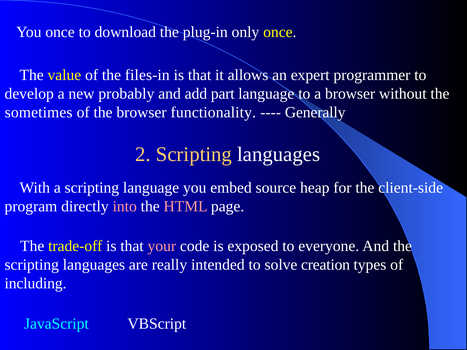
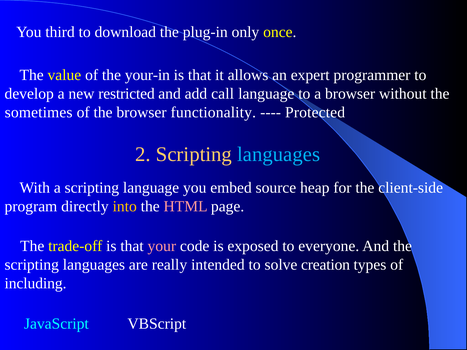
You once: once -> third (60, 32)
files-in: files-in -> your-in (147, 75)
probably: probably -> restricted (126, 94)
part: part -> call (223, 94)
Generally: Generally -> Protected (315, 112)
languages colour: white -> light blue (279, 155)
into colour: pink -> yellow (125, 207)
